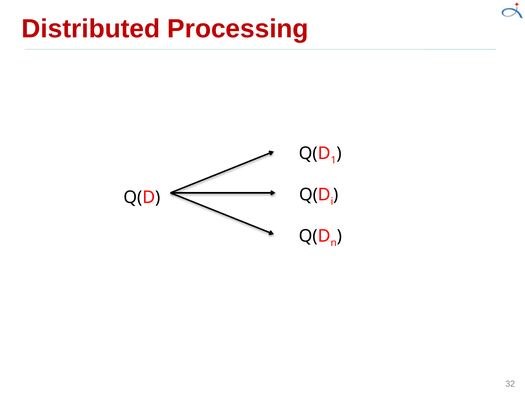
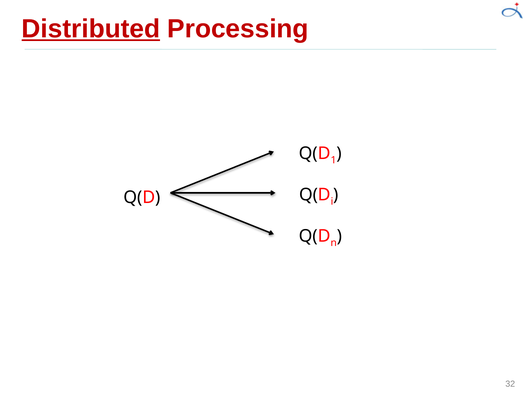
Distributed underline: none -> present (91, 29)
